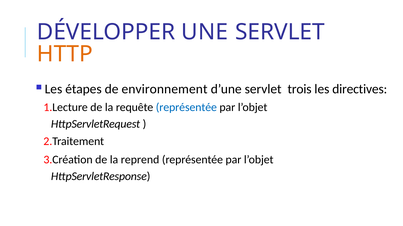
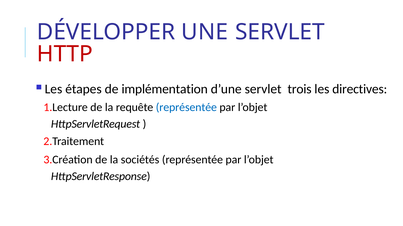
HTTP colour: orange -> red (65, 54)
environnement: environnement -> implémentation (165, 89)
reprend: reprend -> sociétés (140, 160)
